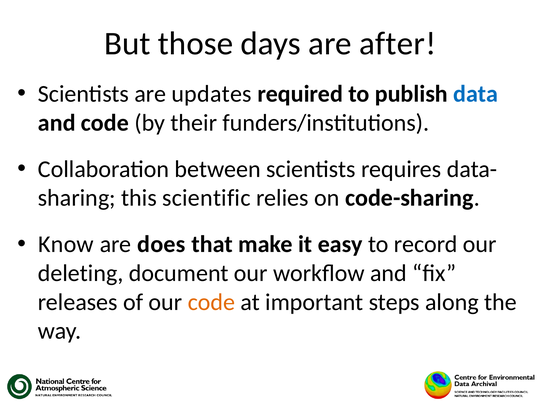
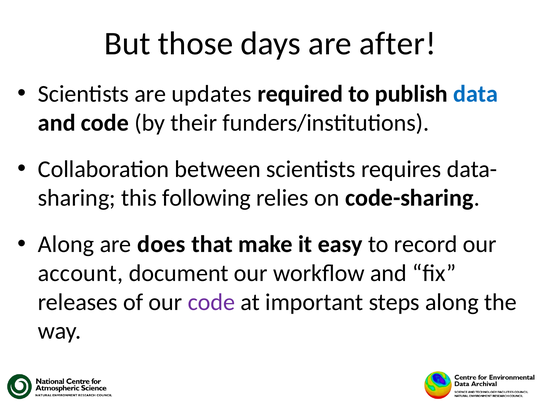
scientific: scientific -> following (207, 198)
Know: Know -> Along (66, 244)
deleting: deleting -> account (81, 273)
code colour: orange -> purple (211, 302)
